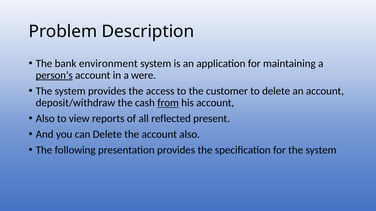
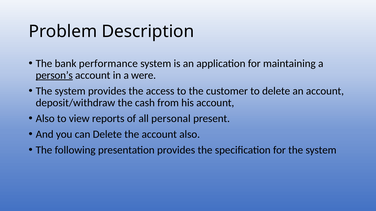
environment: environment -> performance (108, 64)
from underline: present -> none (168, 103)
reflected: reflected -> personal (171, 119)
